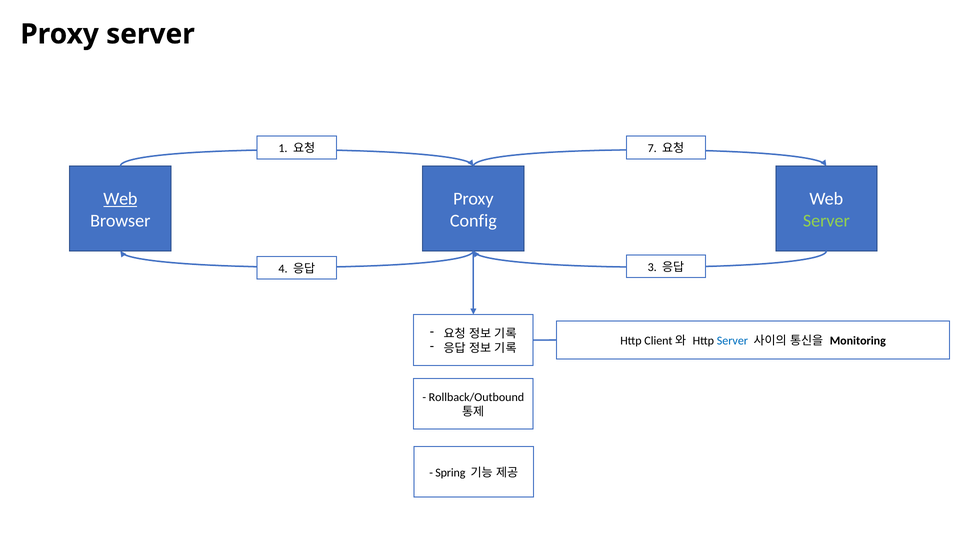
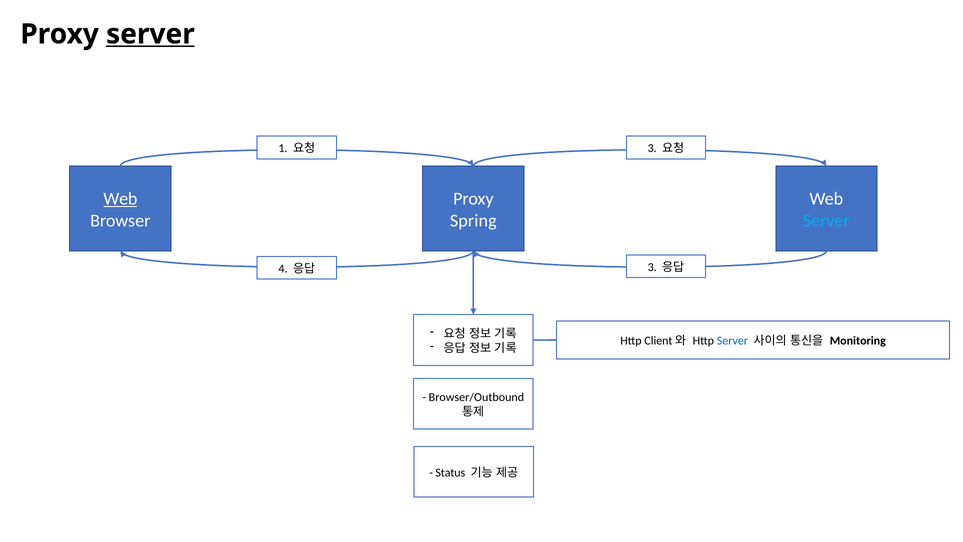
server underline: none -> present (150, 34)
7: 7 -> 3 (652, 148)
Config: Config -> Spring (473, 220)
Server colour: light green -> light blue (826, 220)
Rollback/Outbound: Rollback/Outbound -> Browser/Outbound (476, 397)
Spring: Spring -> Status (450, 472)
